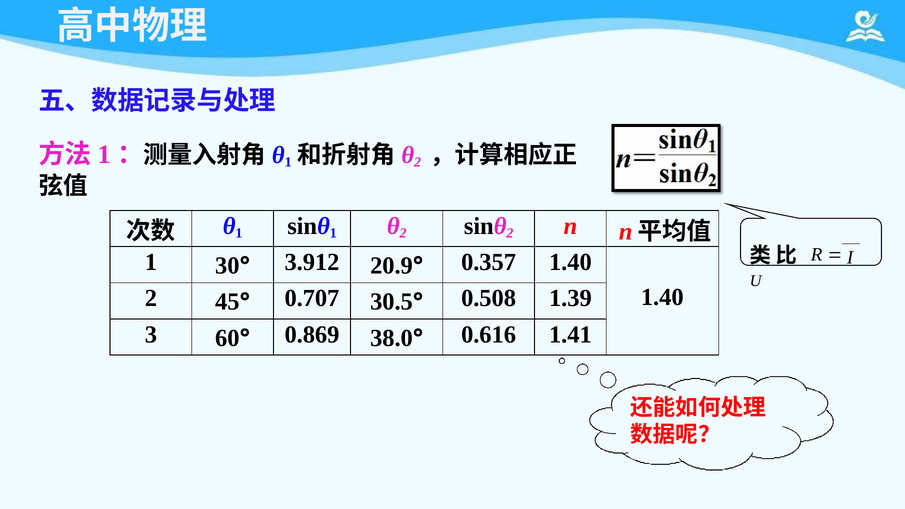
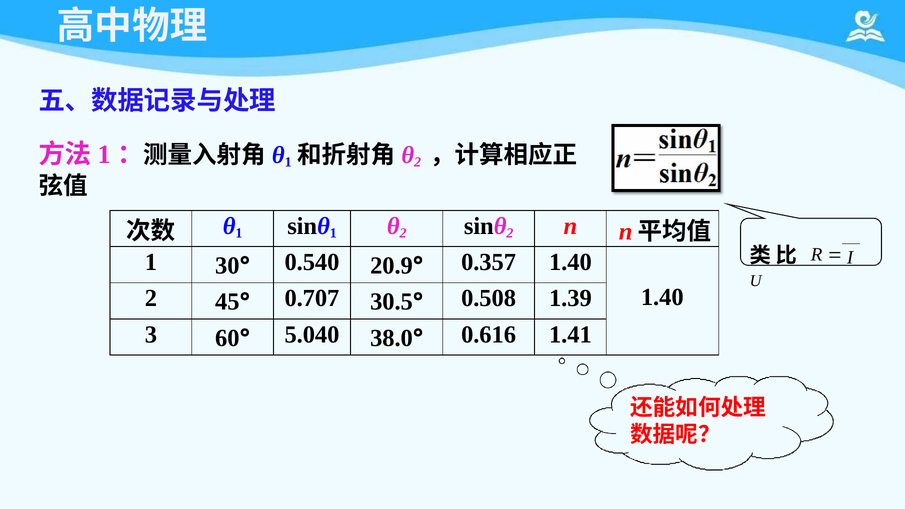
3.912: 3.912 -> 0.540 (312, 262)
0.869: 0.869 -> 5.040 (312, 335)
